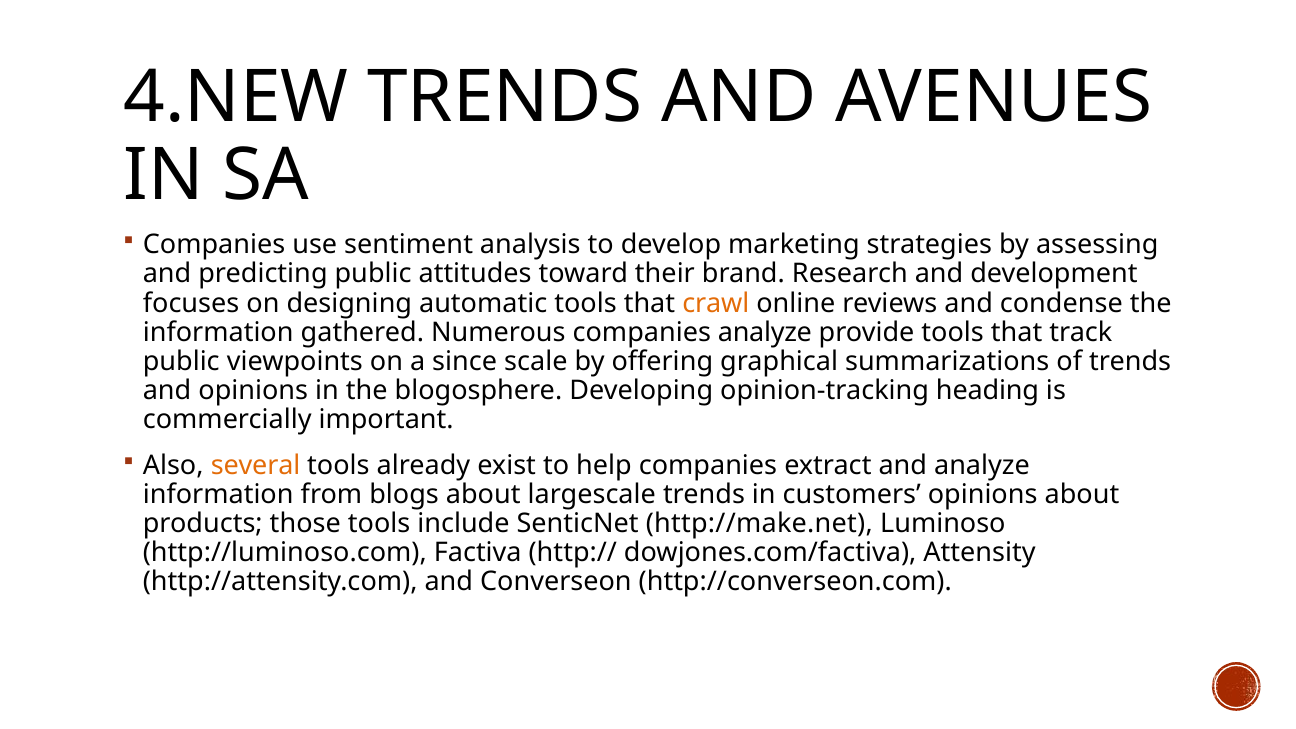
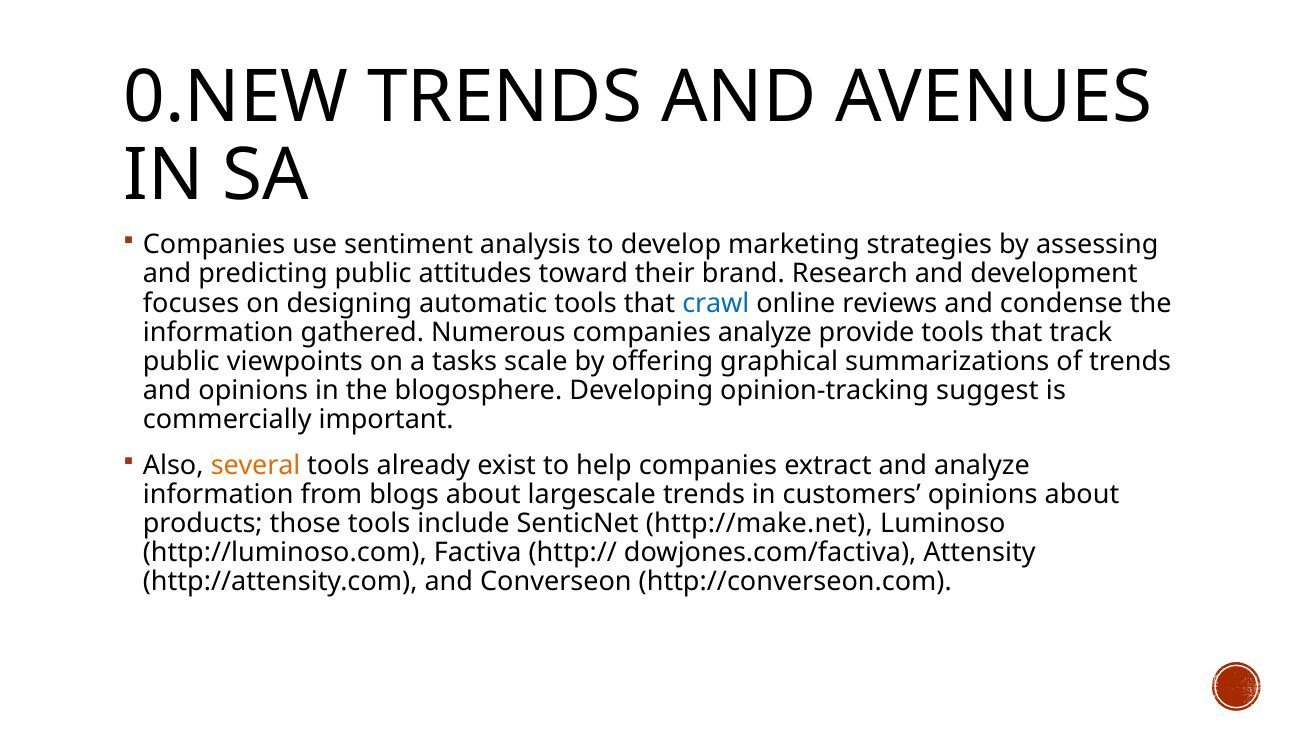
4.NEW: 4.NEW -> 0.NEW (236, 97)
crawl colour: orange -> blue (716, 303)
since: since -> tasks (465, 361)
heading: heading -> suggest (987, 391)
